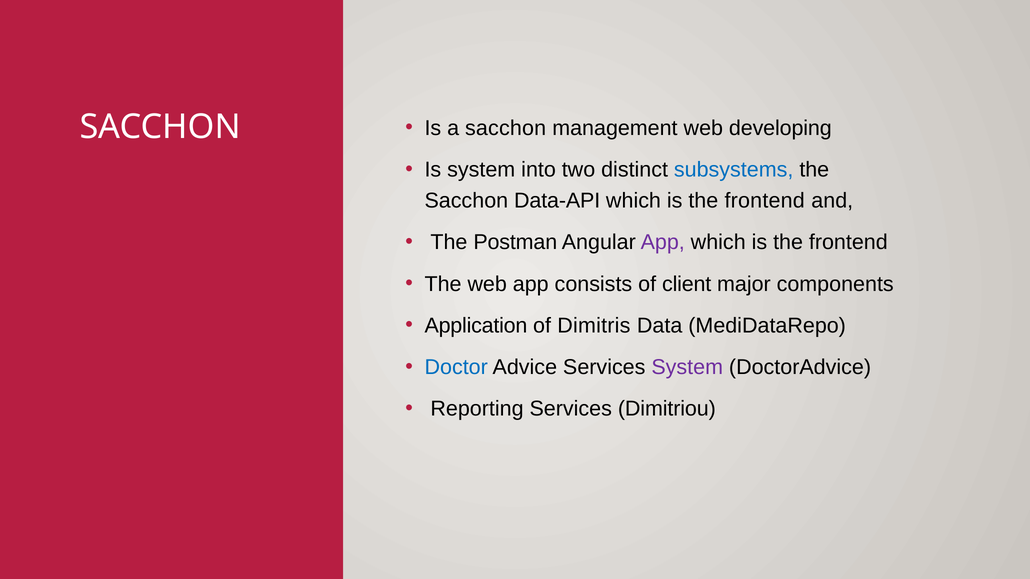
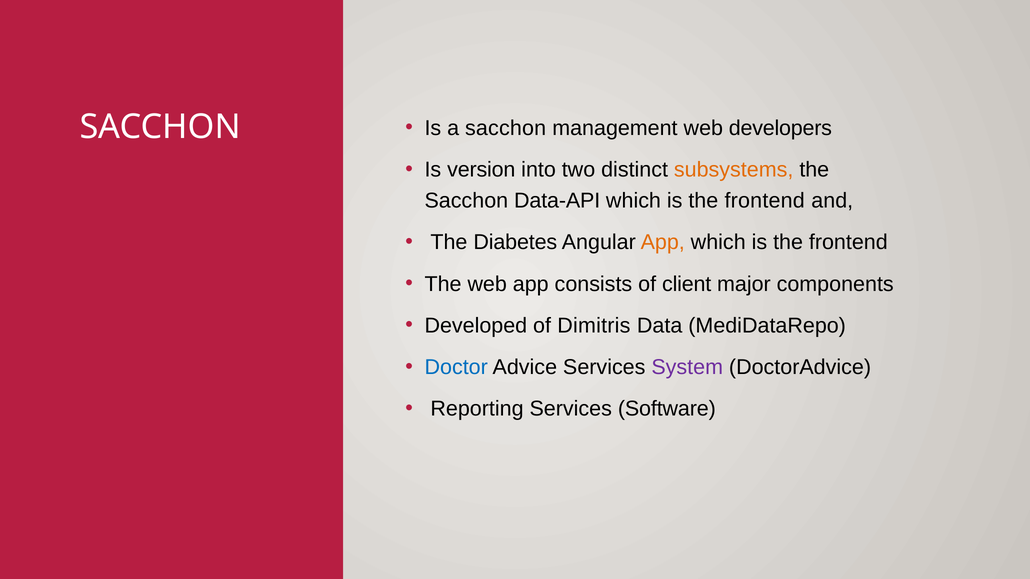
developing: developing -> developers (780, 128)
Is system: system -> version (481, 170)
subsystems colour: blue -> orange (734, 170)
Postman: Postman -> Diabetes (515, 242)
App colour: purple -> orange (663, 242)
Application: Application -> Developed (476, 326)
Dimitriou: Dimitriou -> Software (667, 409)
